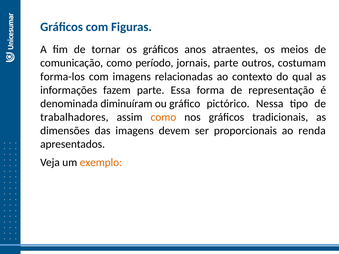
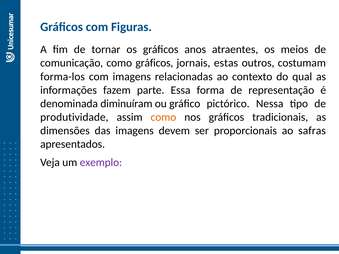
como período: período -> gráficos (154, 63)
jornais parte: parte -> estas (226, 63)
trabalhadores: trabalhadores -> produtividade (74, 117)
renda: renda -> safras (312, 131)
exemplo colour: orange -> purple (101, 163)
